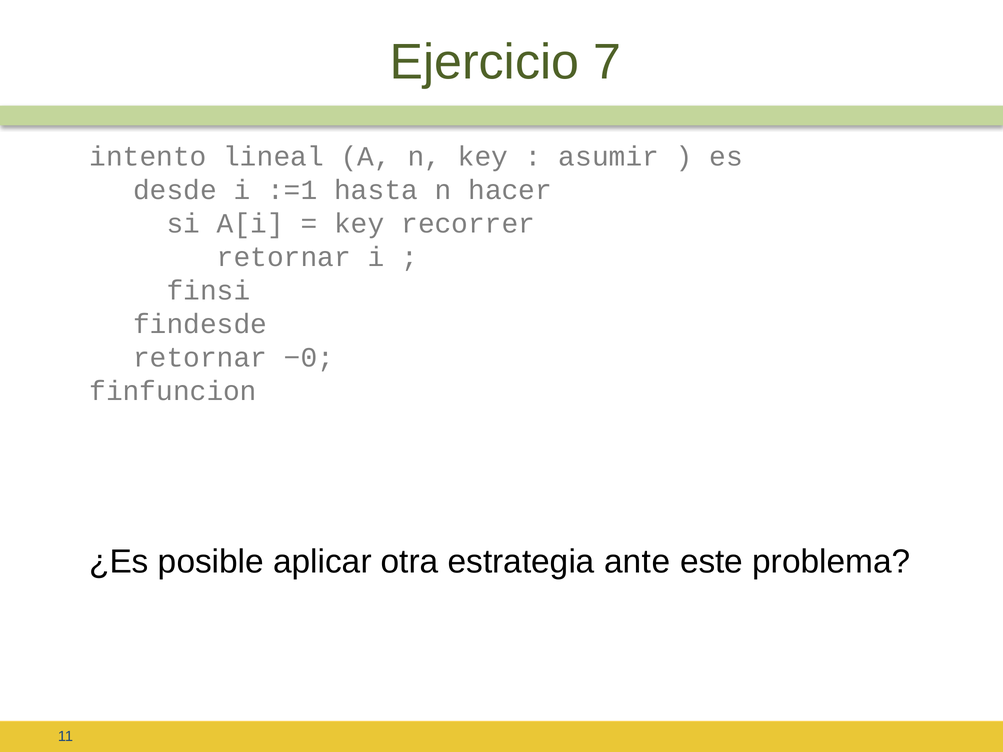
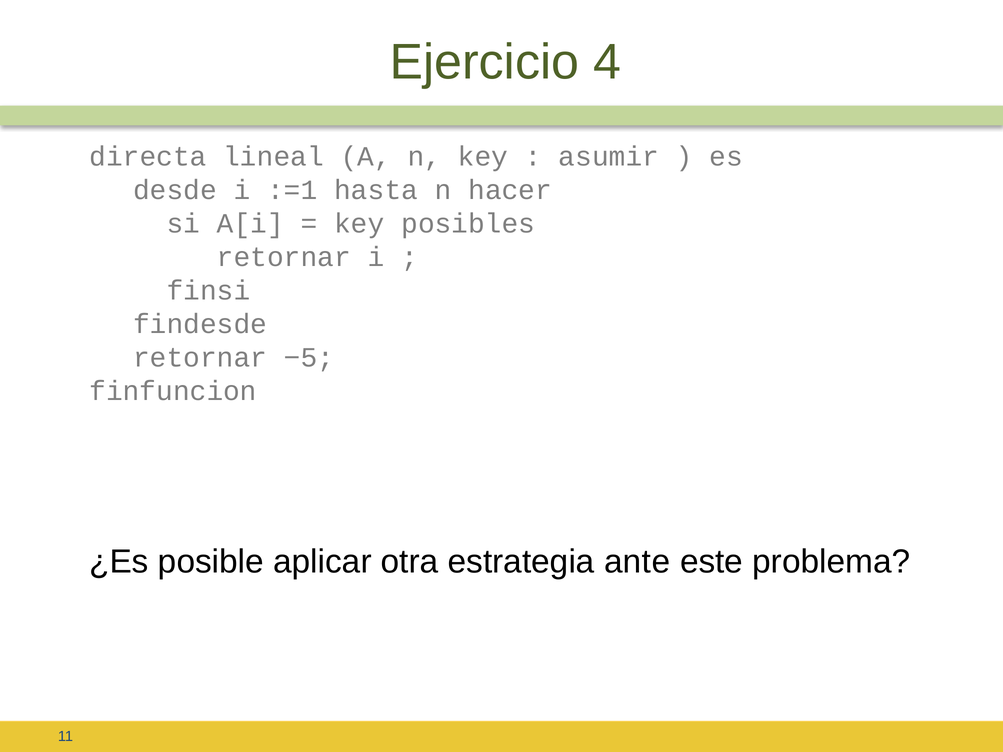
7: 7 -> 4 (607, 62)
intento: intento -> directa (148, 157)
recorrer: recorrer -> posibles (468, 224)
−0: −0 -> −5 (309, 357)
